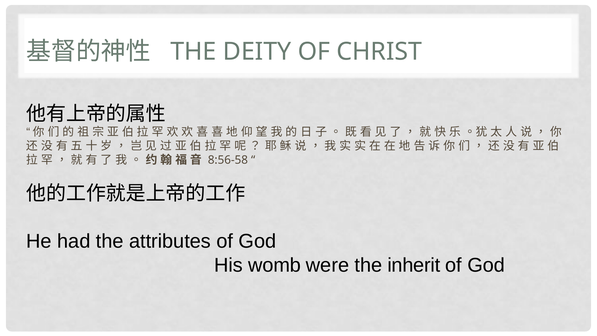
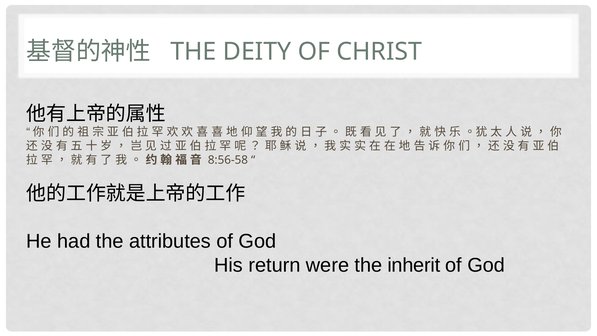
womb: womb -> return (274, 265)
